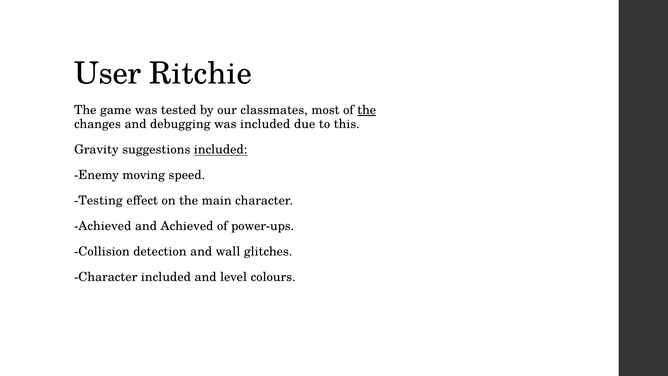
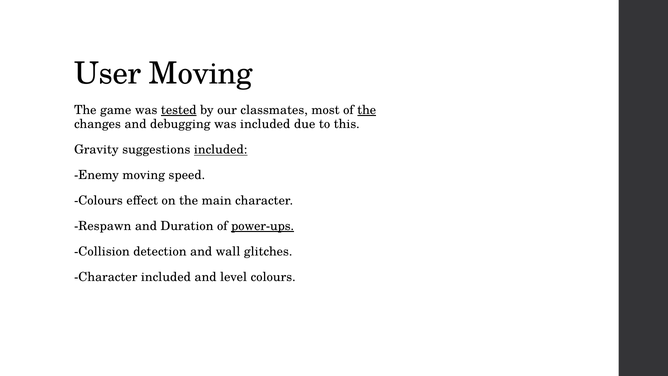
User Ritchie: Ritchie -> Moving (201, 73)
tested underline: none -> present (179, 110)
Testing: Testing -> Colours (98, 201)
Achieved: Achieved -> Respawn (103, 226)
and Achieved: Achieved -> Duration (187, 226)
power-ups underline: none -> present (263, 226)
